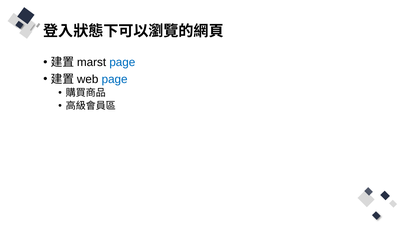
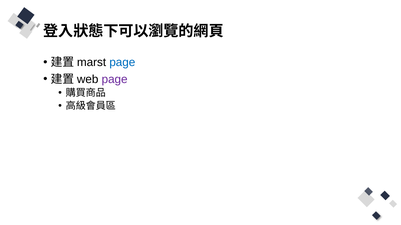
page colour: blue -> purple (115, 79)
